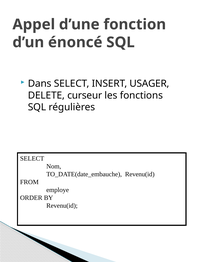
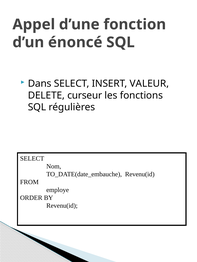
USAGER: USAGER -> VALEUR (149, 84)
